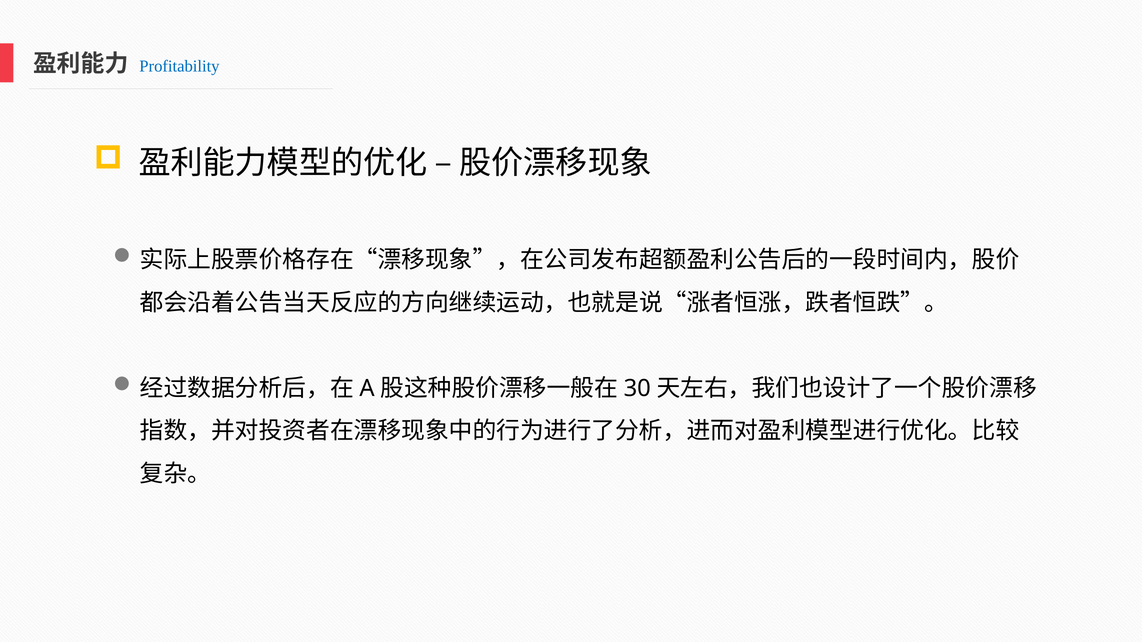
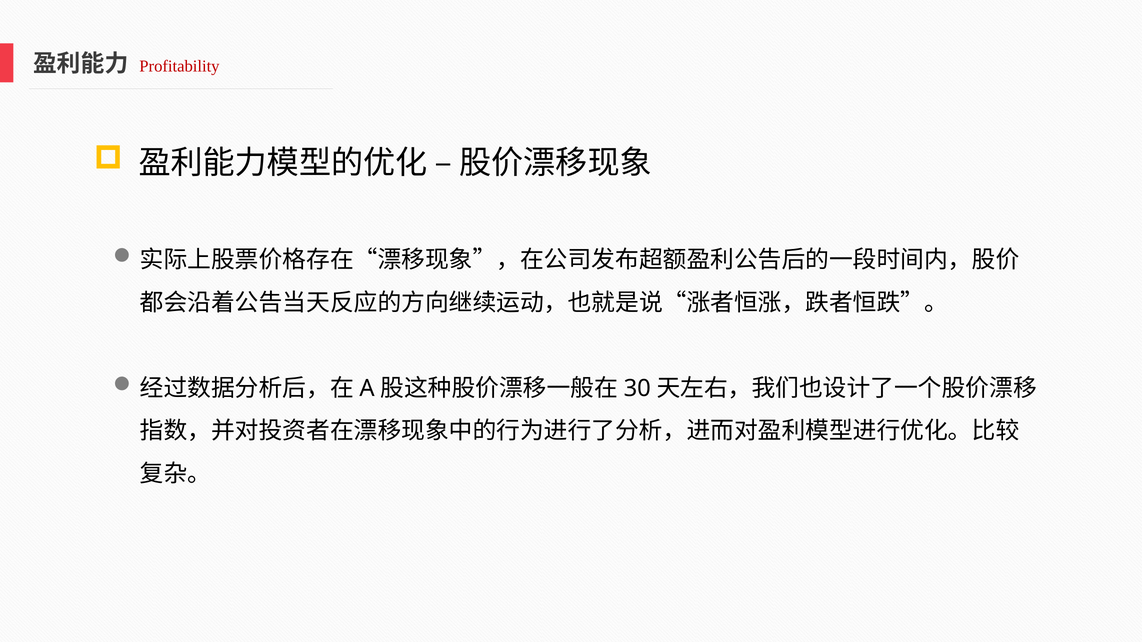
Profitability colour: blue -> red (179, 66)
